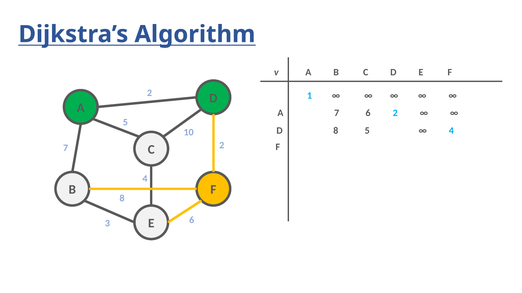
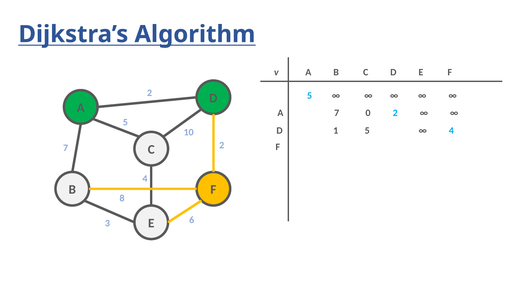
A 1: 1 -> 5 (310, 96)
7 6: 6 -> 0 (368, 113)
D 8: 8 -> 1 (336, 131)
